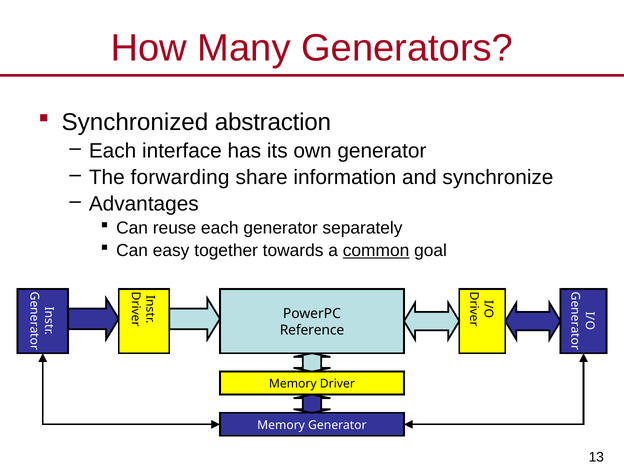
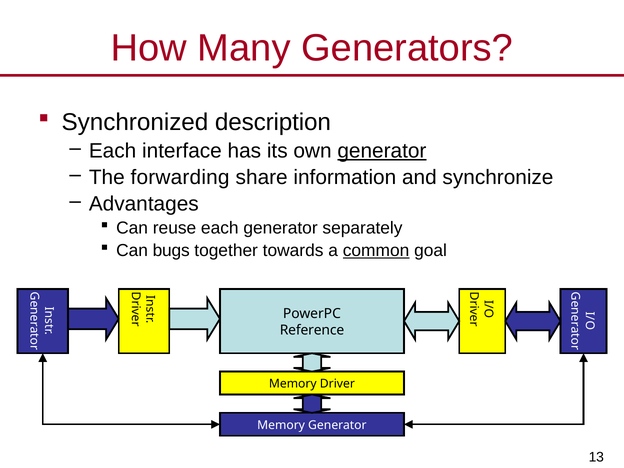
abstraction: abstraction -> description (273, 122)
generator underline: none -> present (382, 151)
easy: easy -> bugs (171, 250)
